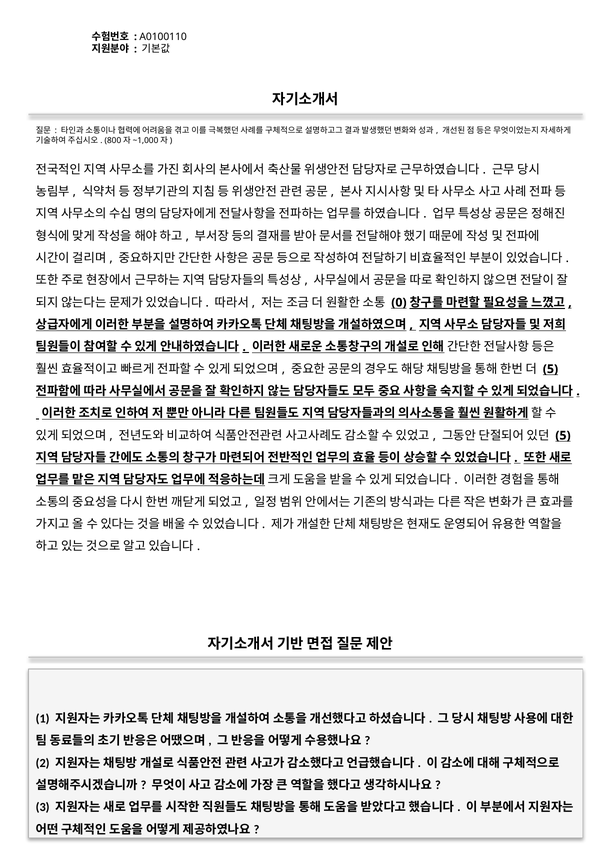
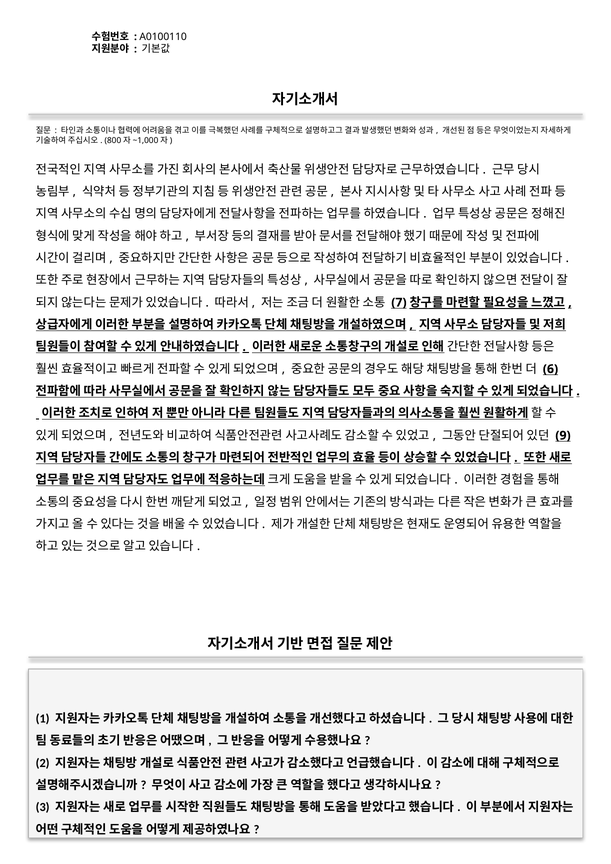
0: 0 -> 7 (399, 303)
5: 5 -> 6 (550, 369)
5: 5 -> 9 (563, 436)
